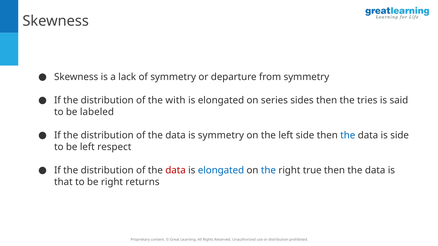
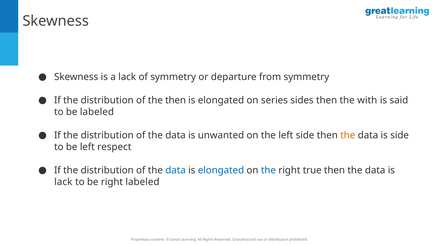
the with: with -> then (176, 100)
tries: tries -> with (367, 100)
is symmetry: symmetry -> unwanted (221, 135)
the colour: blue -> orange (348, 135)
data colour: red -> blue (176, 170)
that: that -> lack (63, 182)
right returns: returns -> labeled (142, 182)
